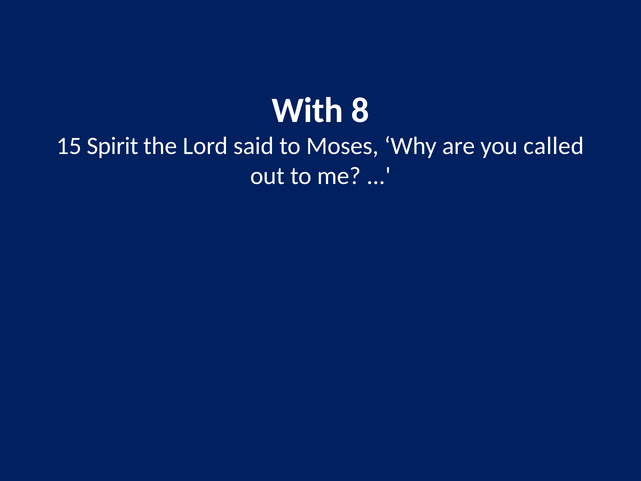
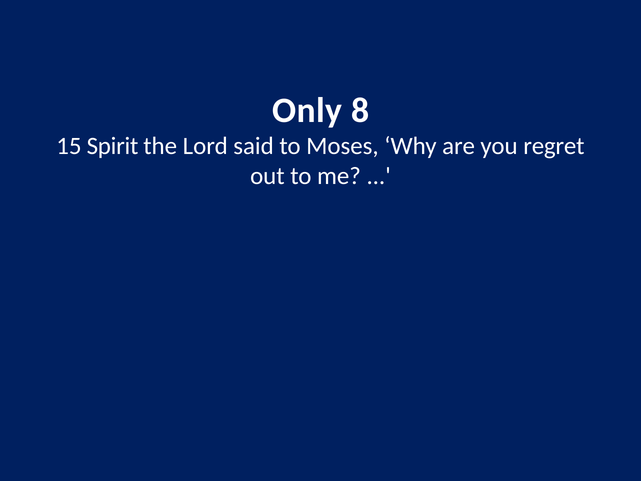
With: With -> Only (307, 110)
called: called -> regret (554, 146)
